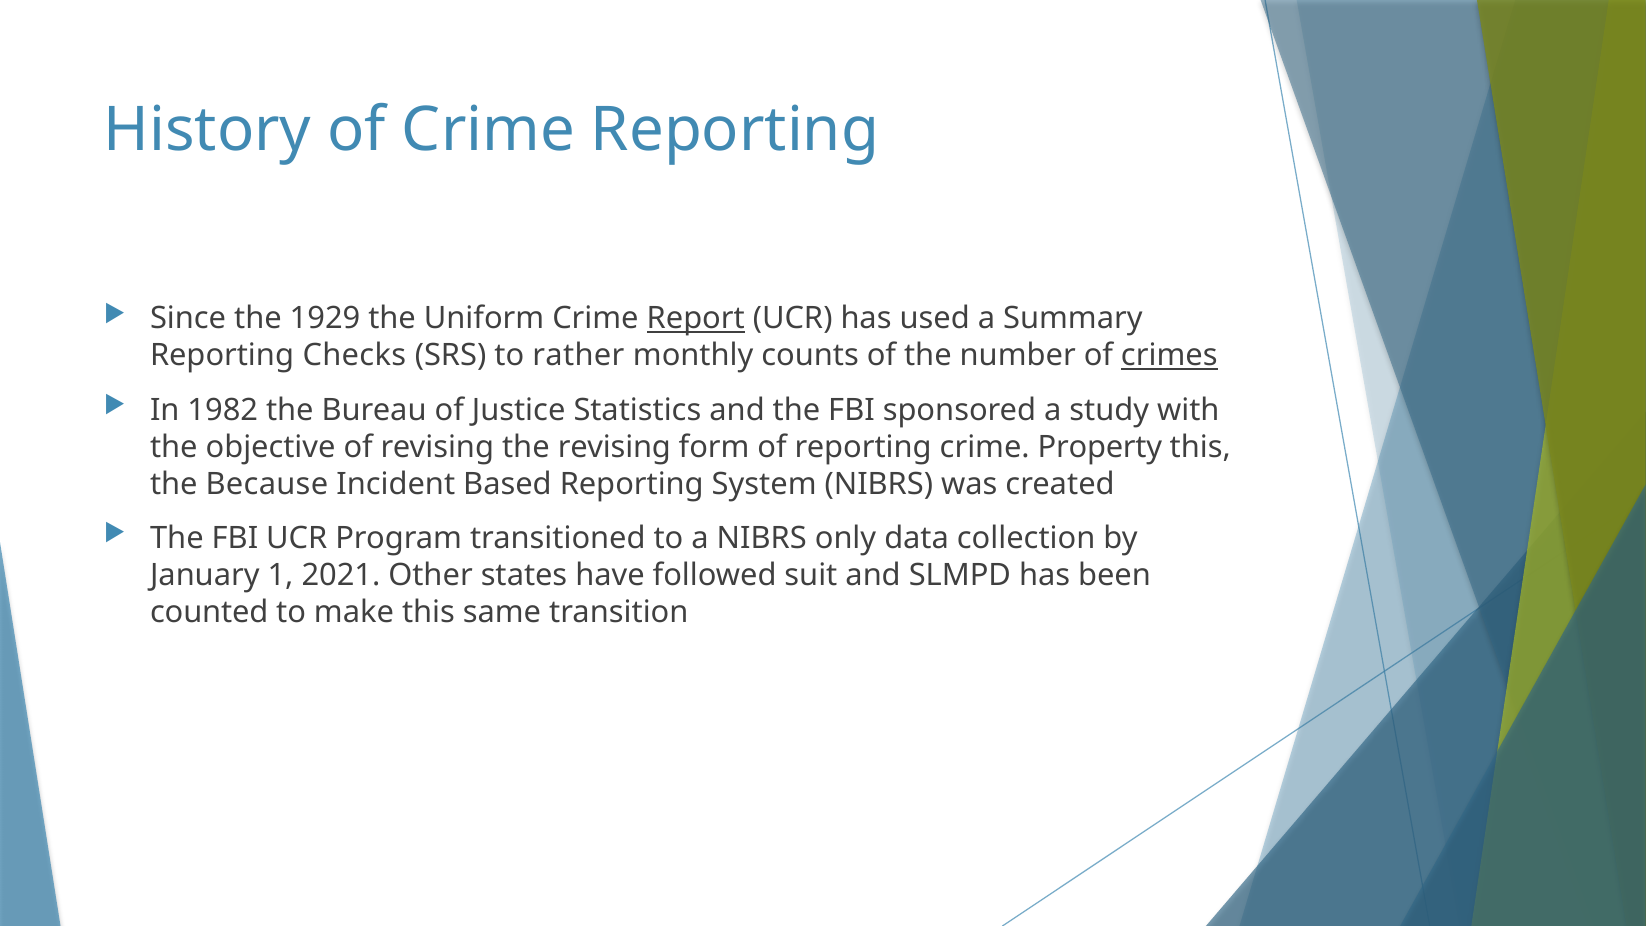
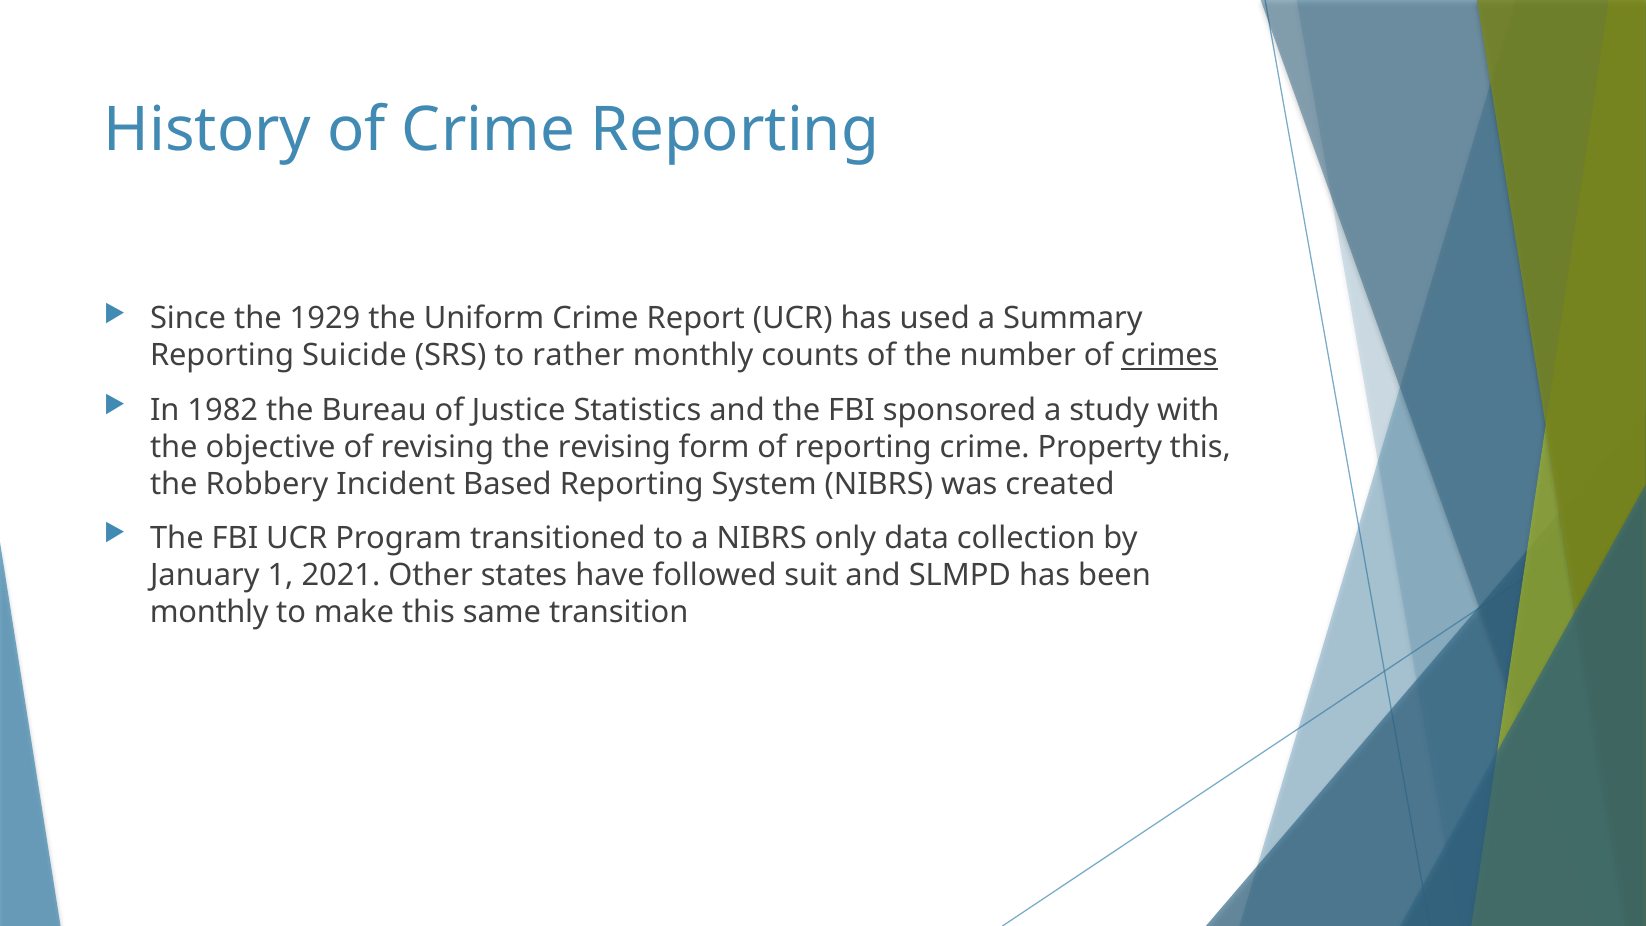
Report underline: present -> none (696, 319)
Checks: Checks -> Suicide (354, 356)
Because: Because -> Robbery (267, 484)
counted: counted -> monthly (209, 612)
